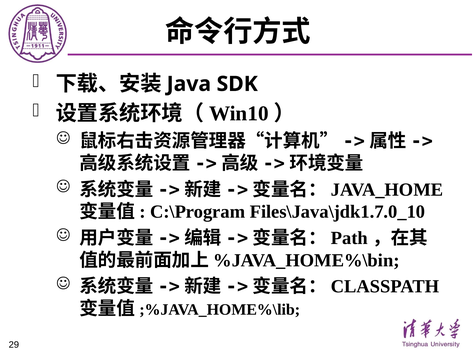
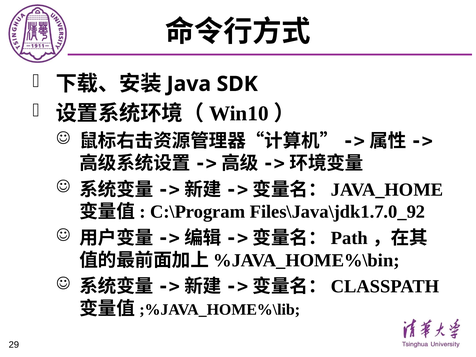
Files\Java\jdk1.7.0_10: Files\Java\jdk1.7.0_10 -> Files\Java\jdk1.7.0_92 (337, 212)
